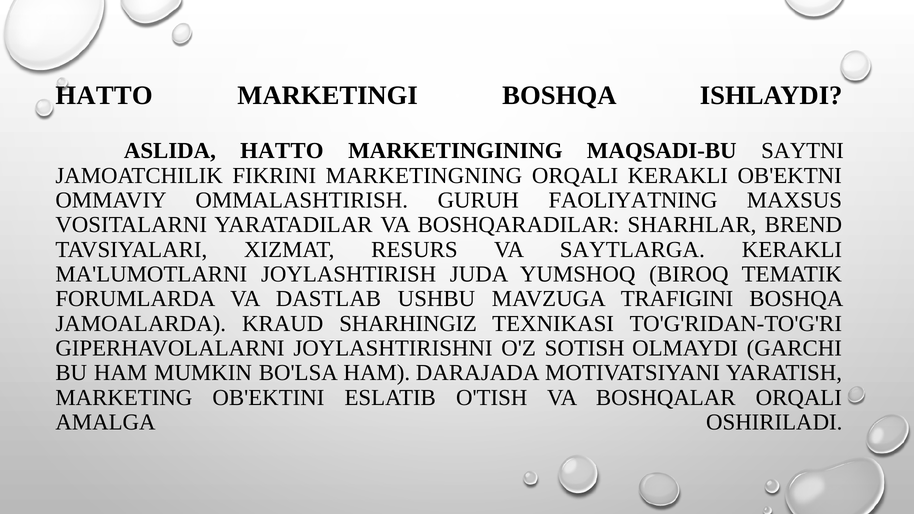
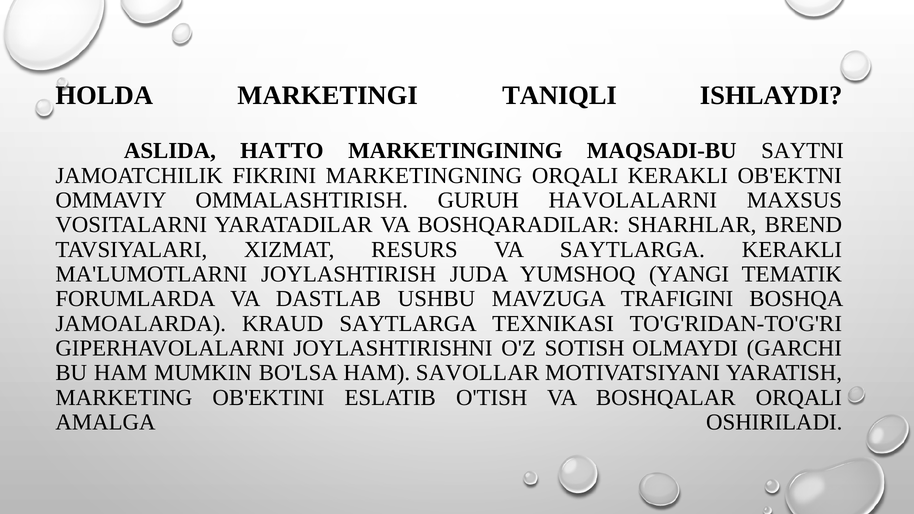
HATTO: HATTO -> HOLDA (104, 95)
MARKETINGI BOSHQA: BOSHQA -> TANIQLI (559, 95)
FAOLIYATNING: FAOLIYATNING -> HAVOLALARNI (633, 200)
BIROQ: BIROQ -> YANGI (689, 274)
KRAUD SHARHINGIZ: SHARHINGIZ -> SAYTLARGA (408, 324)
DARAJADA: DARAJADA -> SAVOLLAR (478, 373)
